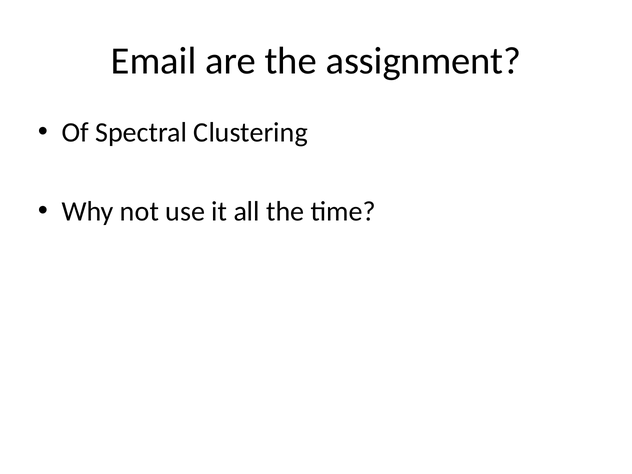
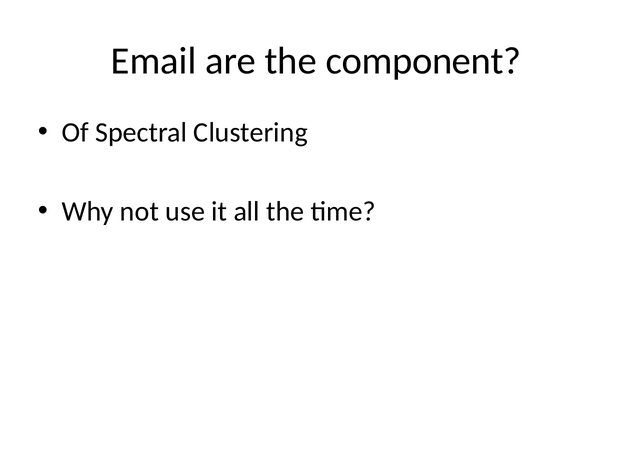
assignment: assignment -> component (423, 61)
